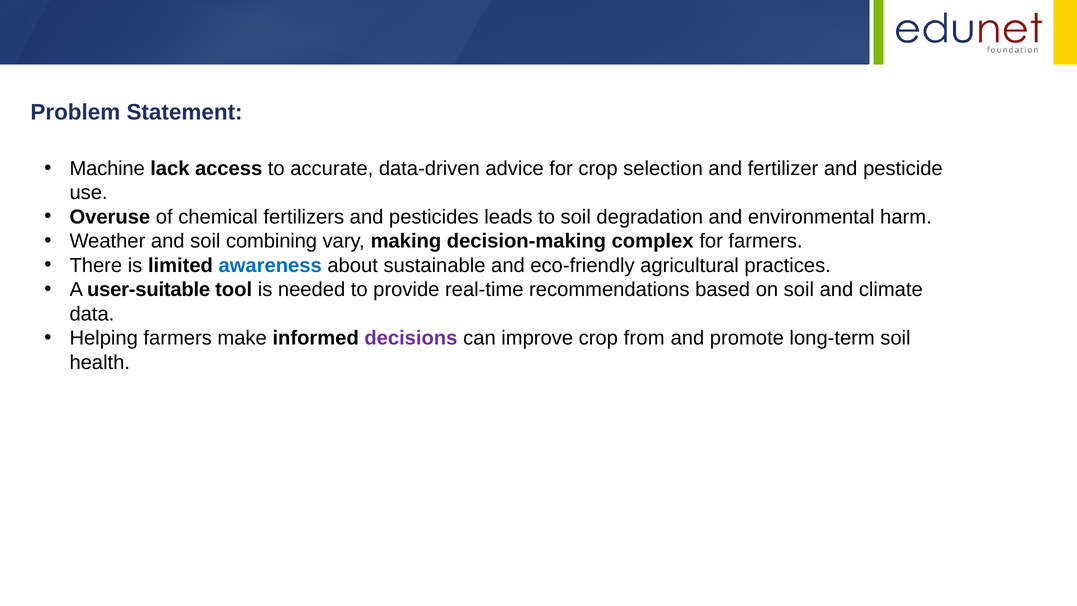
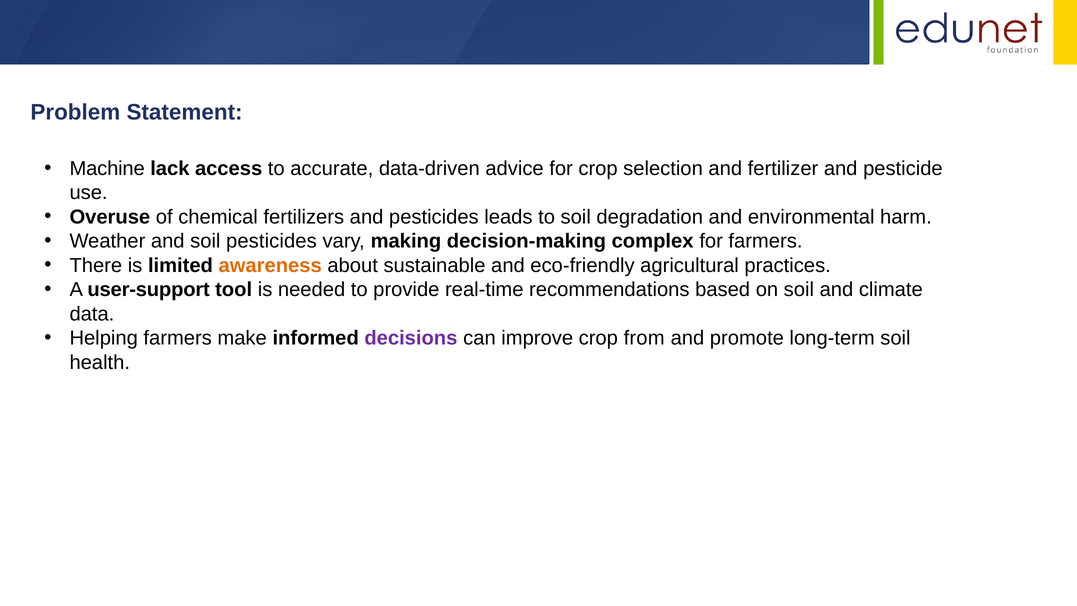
soil combining: combining -> pesticides (271, 241)
awareness colour: blue -> orange (270, 265)
user-suitable: user-suitable -> user-support (149, 290)
